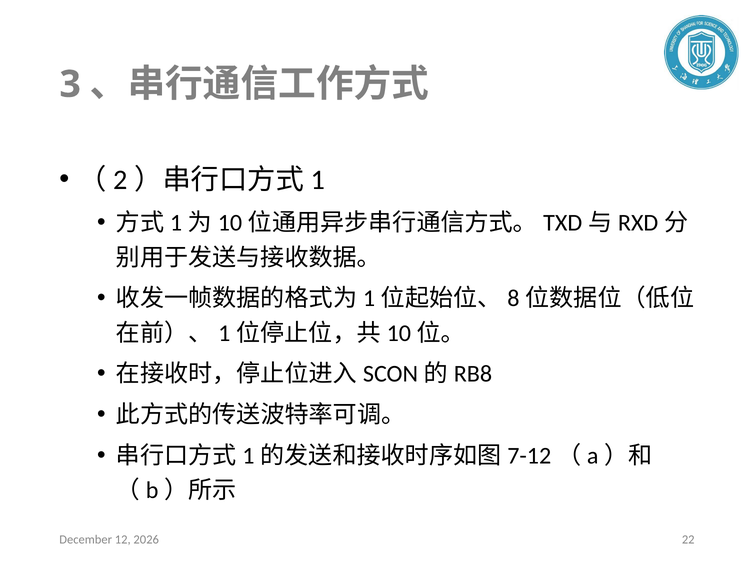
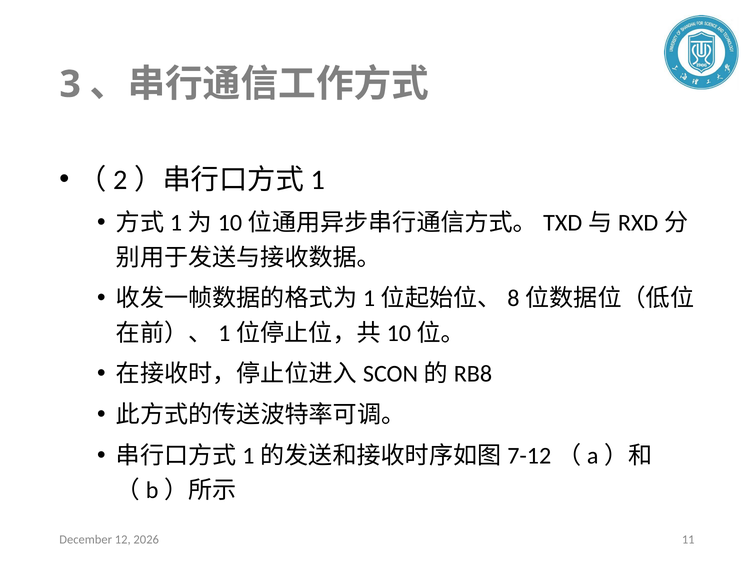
22: 22 -> 11 (688, 540)
